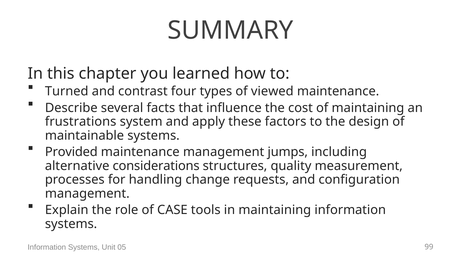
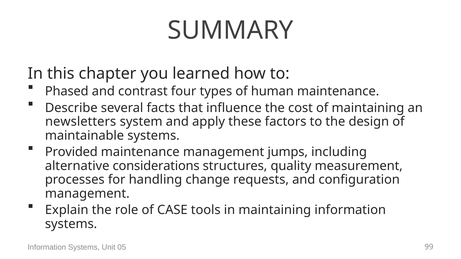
Turned: Turned -> Phased (67, 91)
viewed: viewed -> human (272, 91)
frustrations: frustrations -> newsletters (81, 122)
